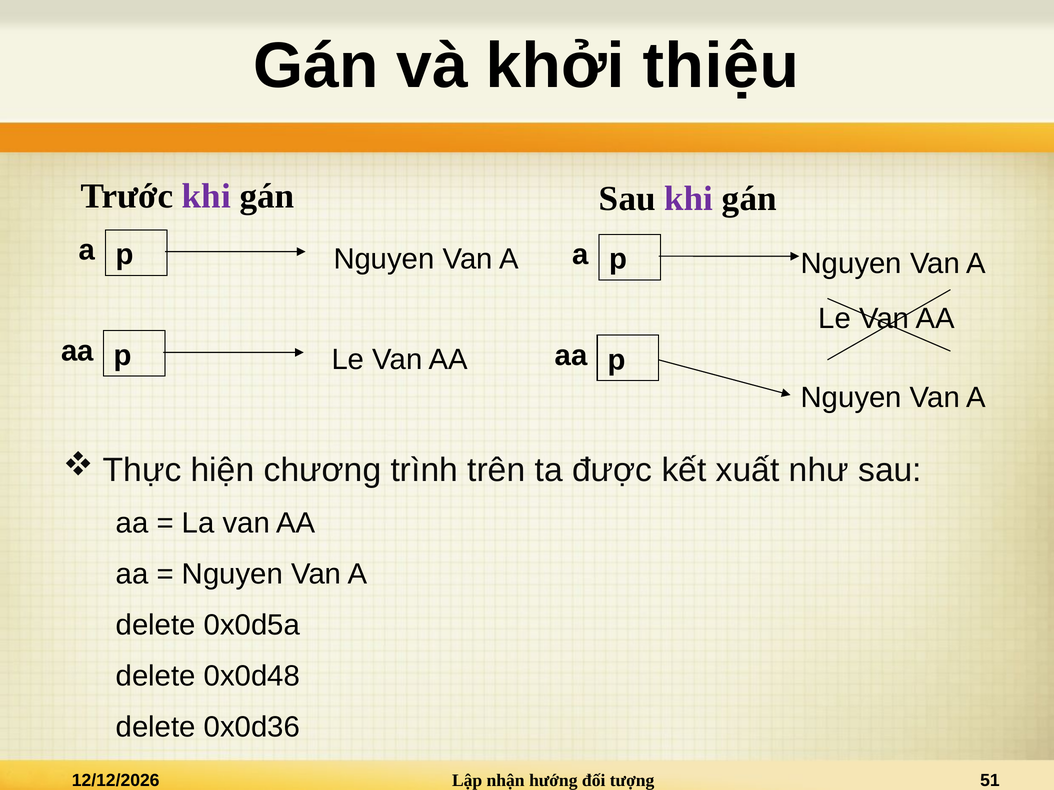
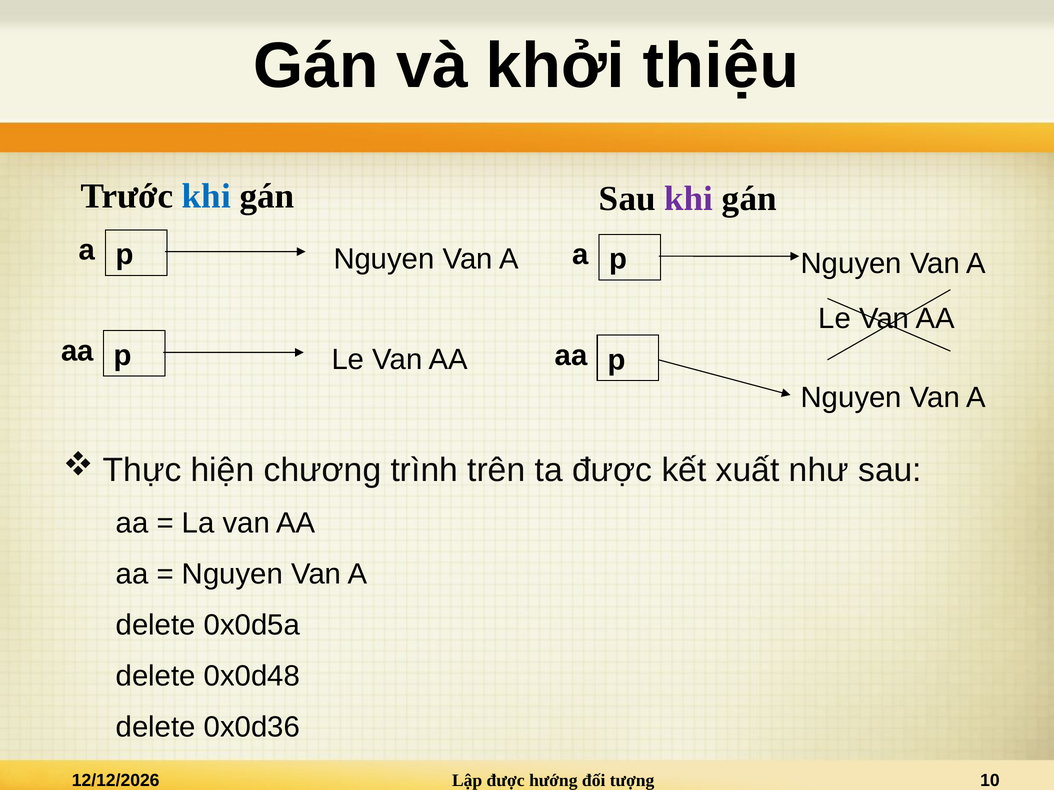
khi colour: purple -> blue (206, 196)
Lập nhận: nhận -> được (506, 781)
51: 51 -> 10 (990, 781)
